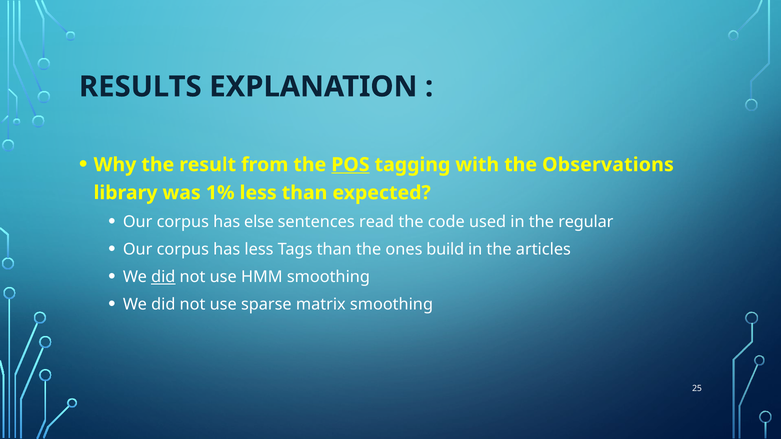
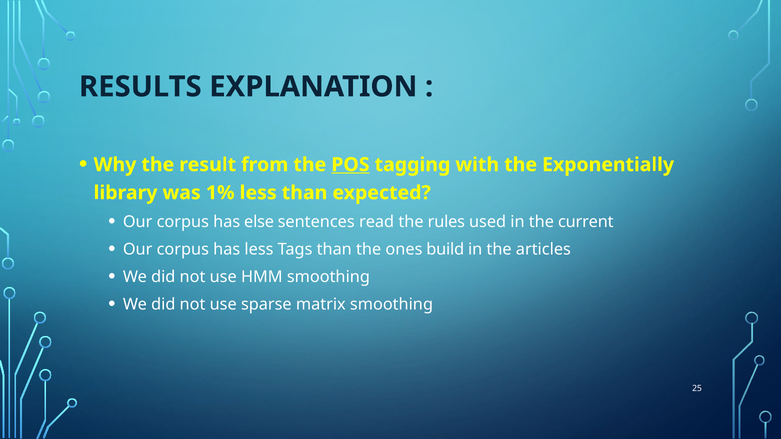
Observations: Observations -> Exponentially (608, 165)
code: code -> rules (446, 222)
regular: regular -> current (586, 222)
did underline: present -> none (163, 277)
